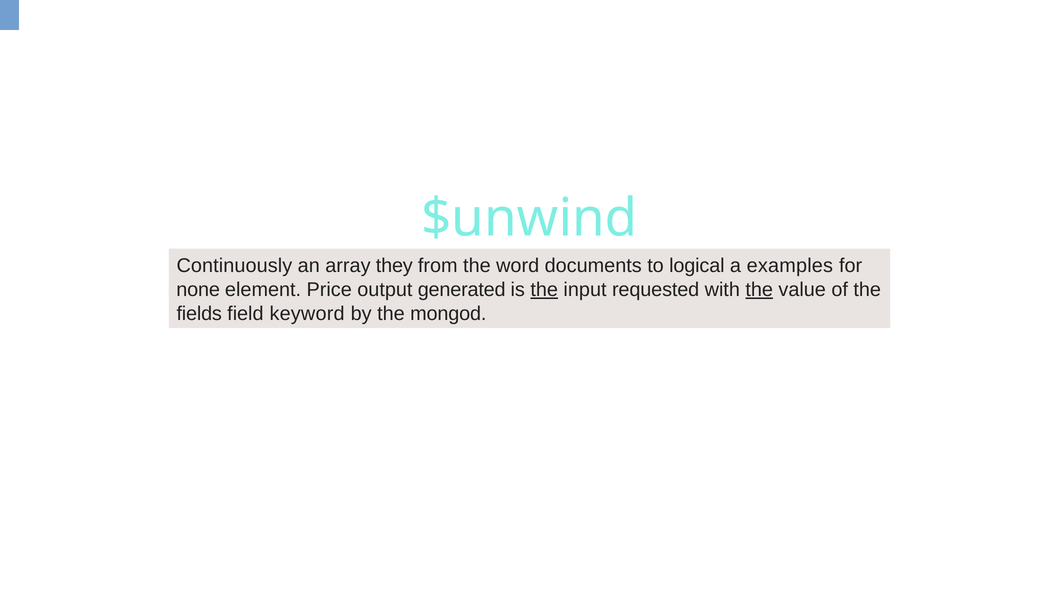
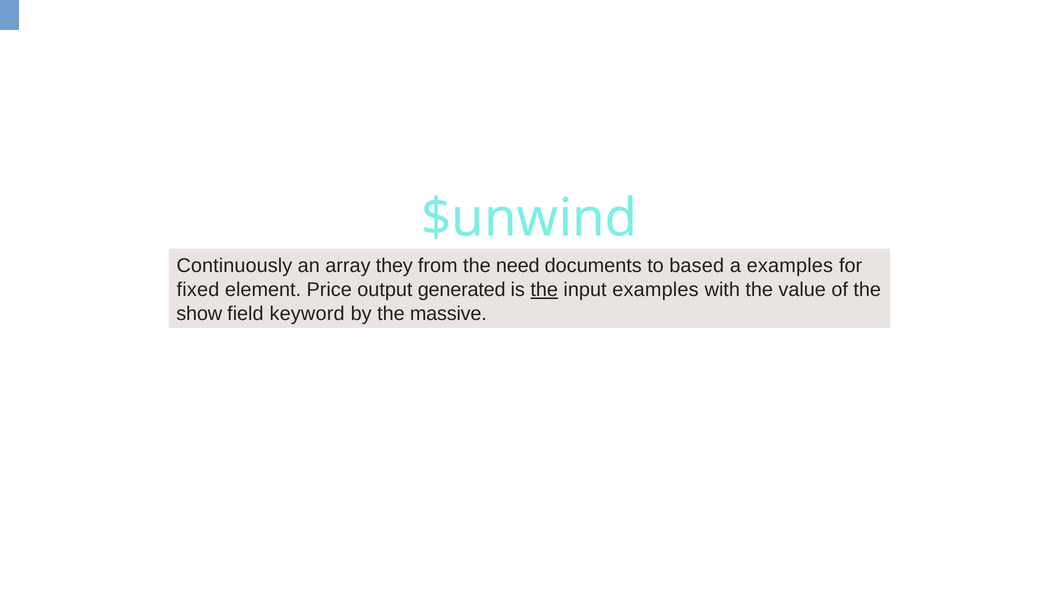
word: word -> need (518, 266)
logical: logical -> based (697, 266)
none: none -> fixed (198, 290)
input requested: requested -> examples (655, 290)
the underline: present -> none (759, 290)
fields: fields -> show (199, 313)
mongod: mongod -> massive (448, 313)
